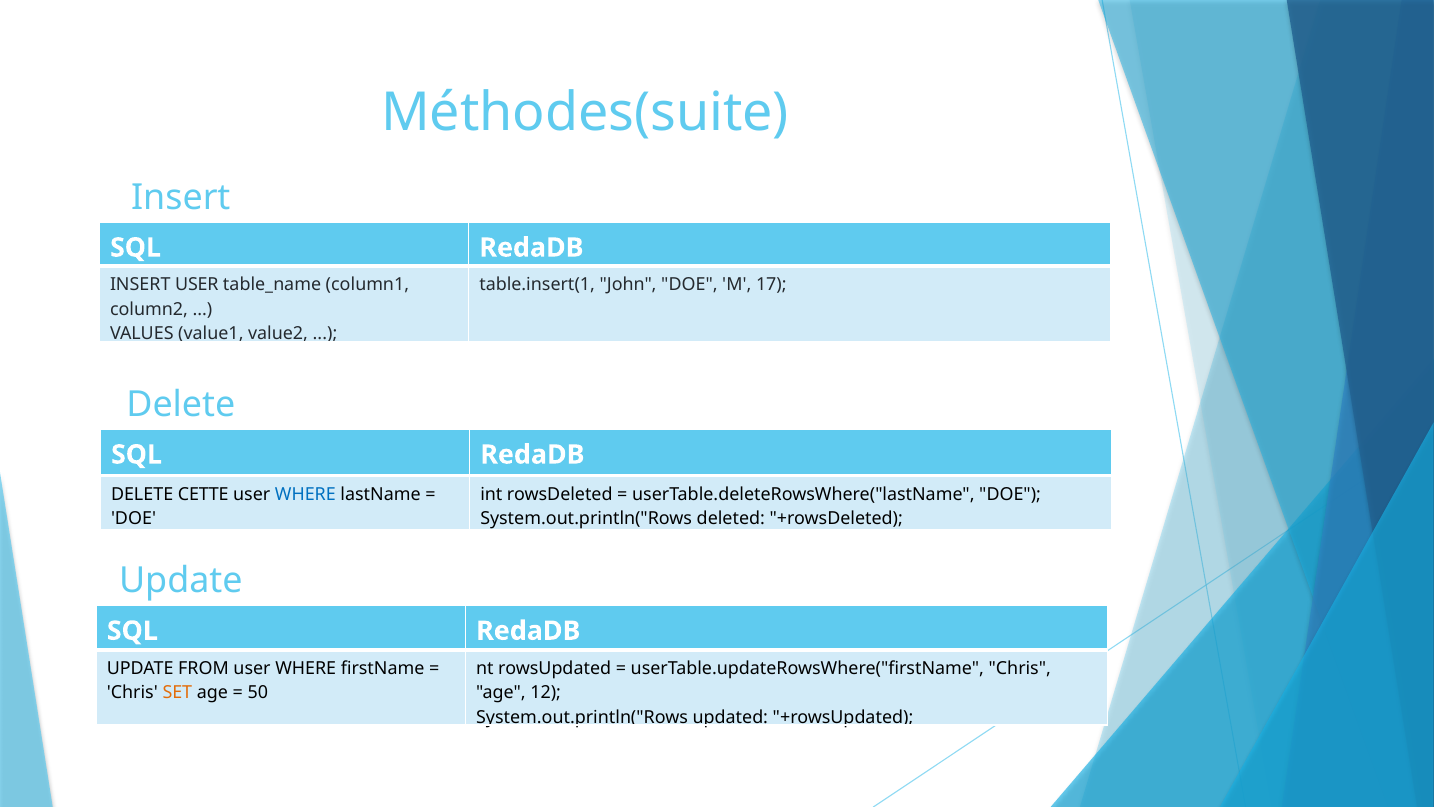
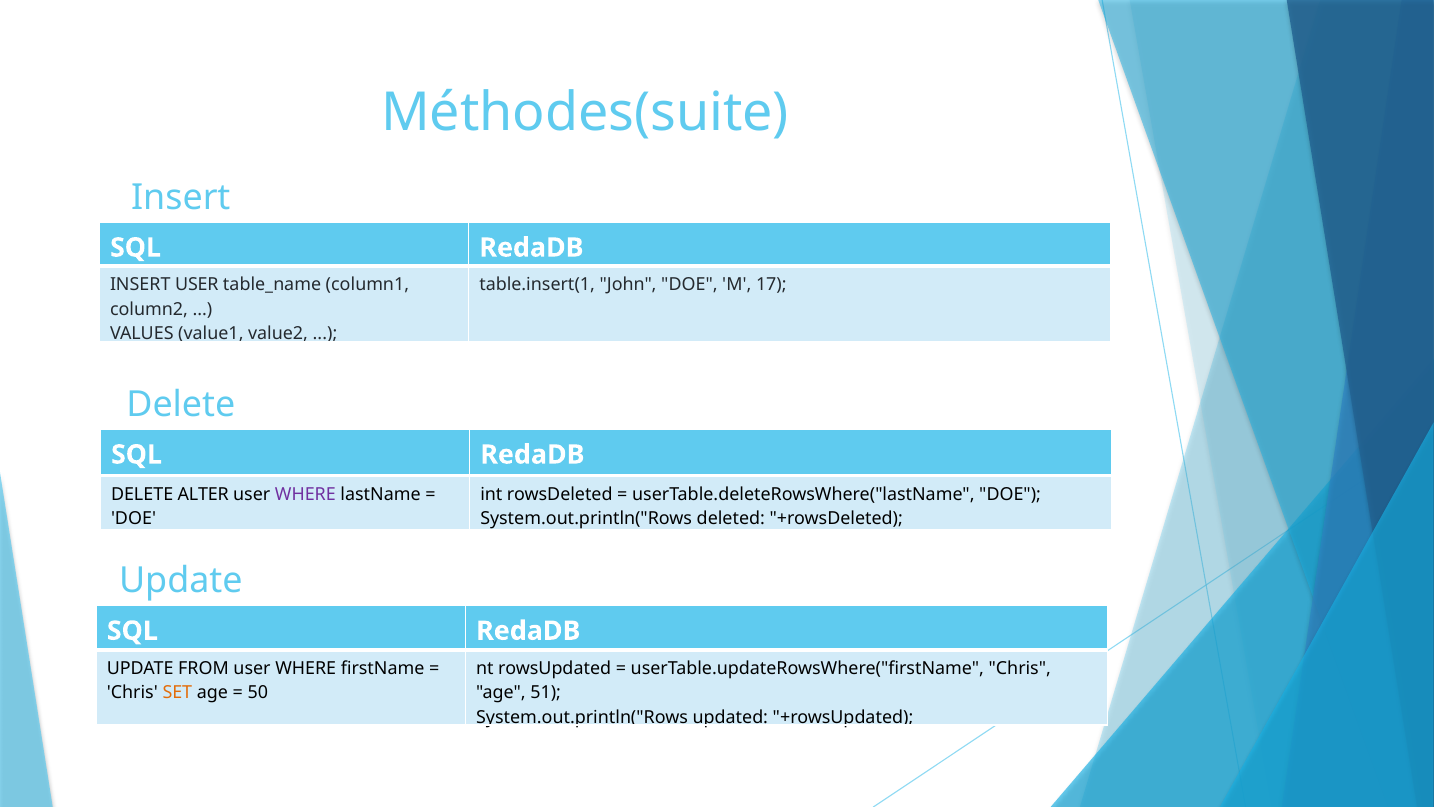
CETTE: CETTE -> ALTER (203, 494)
WHERE colour: blue -> purple (305, 494)
12: 12 -> 51 (546, 692)
